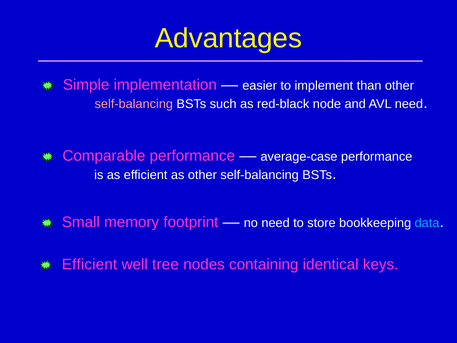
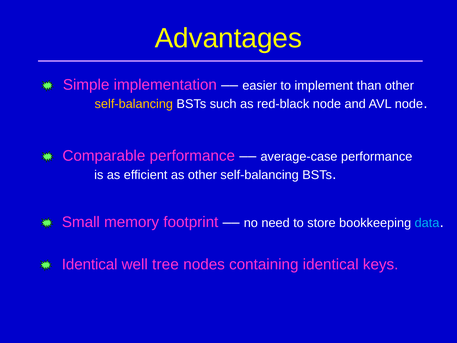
self-balancing colour: pink -> yellow (134, 104)
AVL need: need -> node (409, 104)
Efficient: Efficient -> Identical (90, 264)
